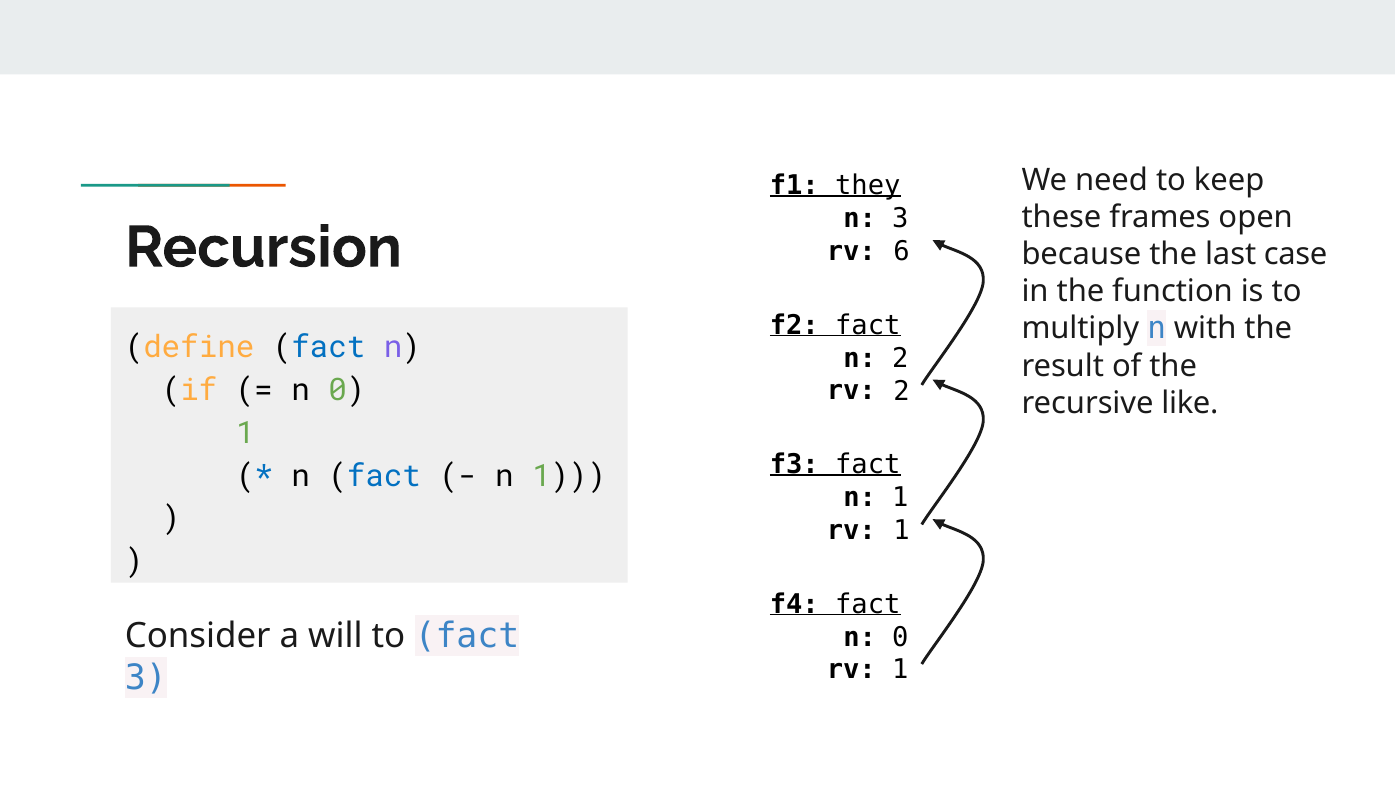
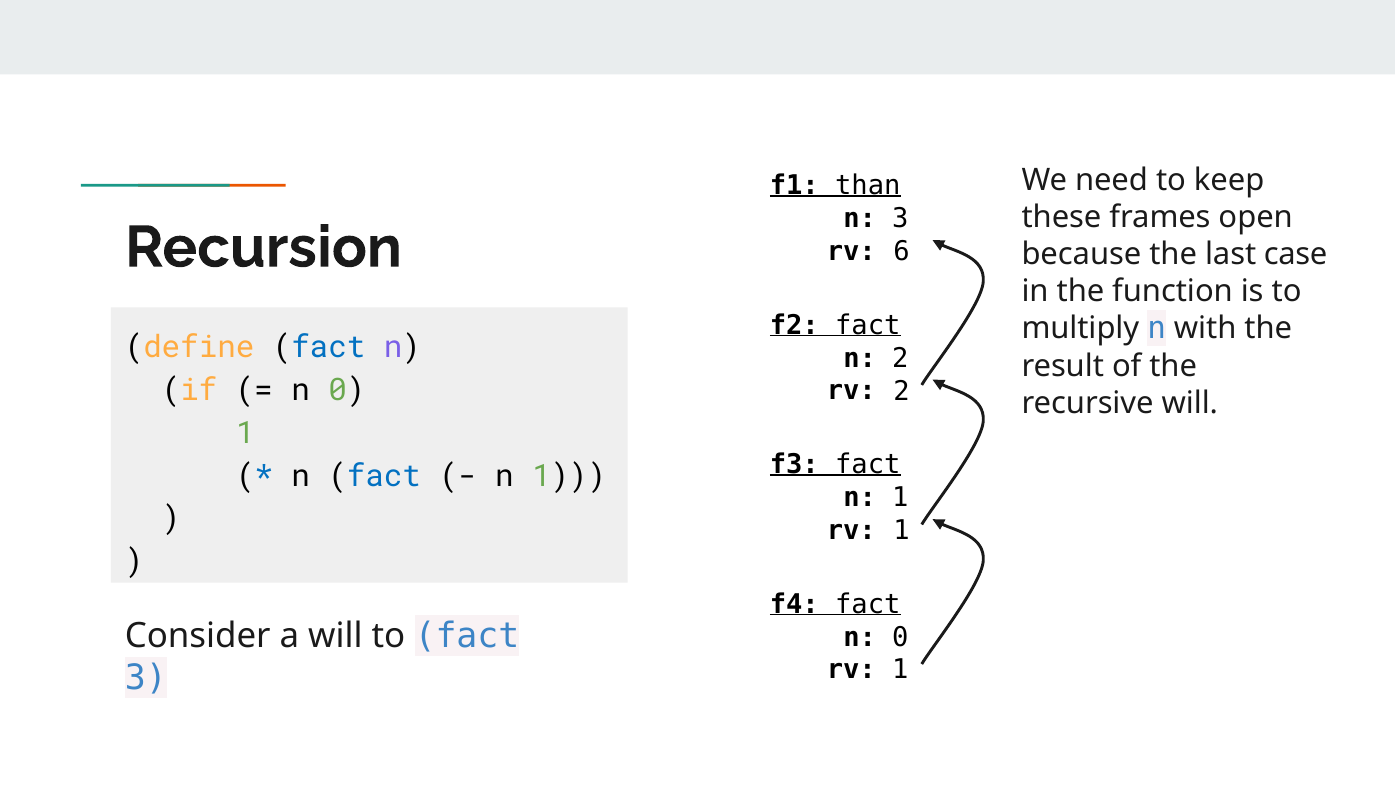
they: they -> than (868, 186)
recursive like: like -> will (1190, 403)
